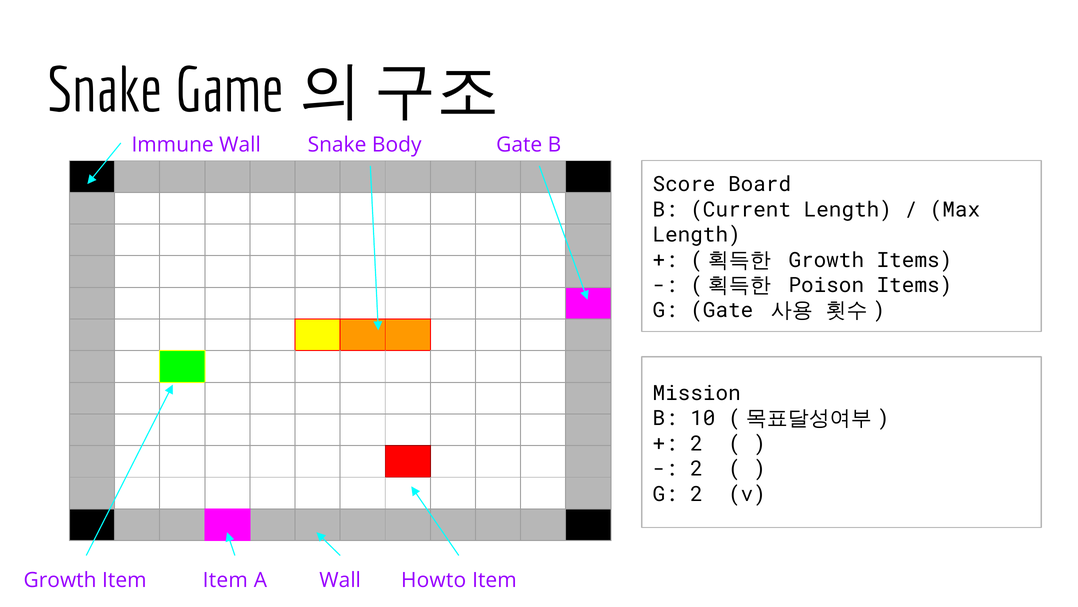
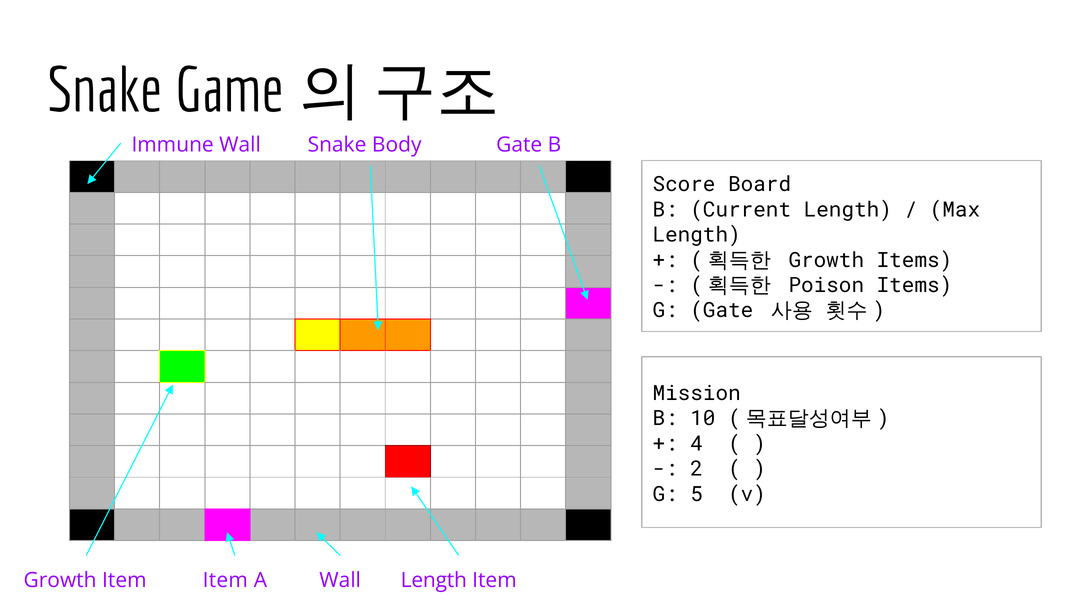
2: 2 -> 4 (697, 443)
G 2: 2 -> 5 (697, 494)
Item Howto: Howto -> Length (434, 580)
